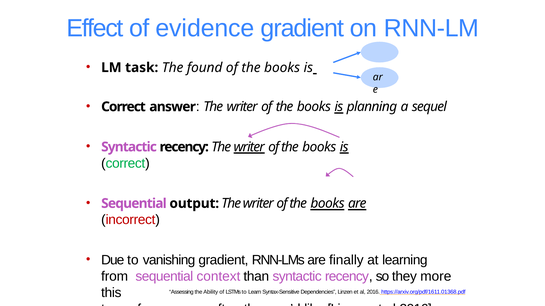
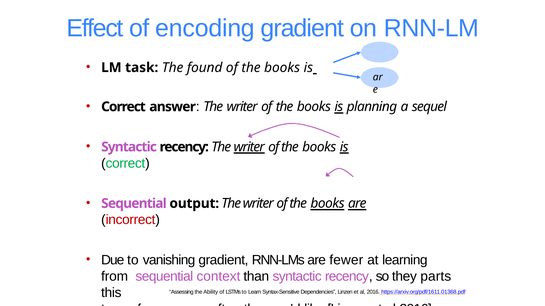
evidence: evidence -> encoding (205, 28)
finally: finally -> fewer (346, 260)
they more: more -> parts (436, 277)
